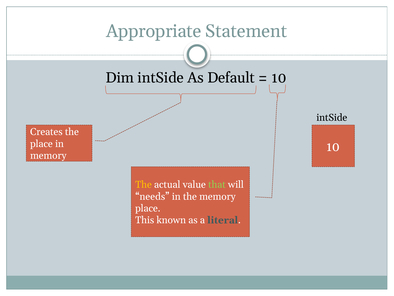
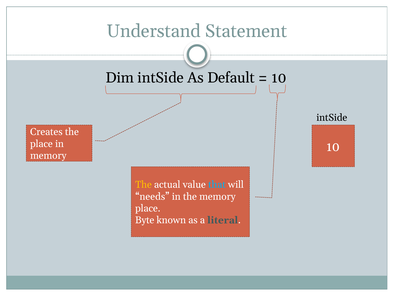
Appropriate: Appropriate -> Understand (154, 31)
that colour: light green -> light blue (217, 184)
This: This -> Byte (145, 220)
